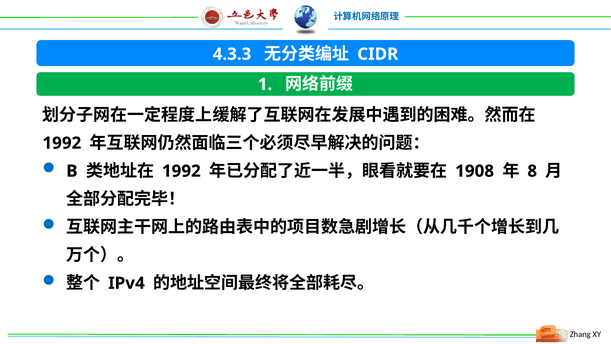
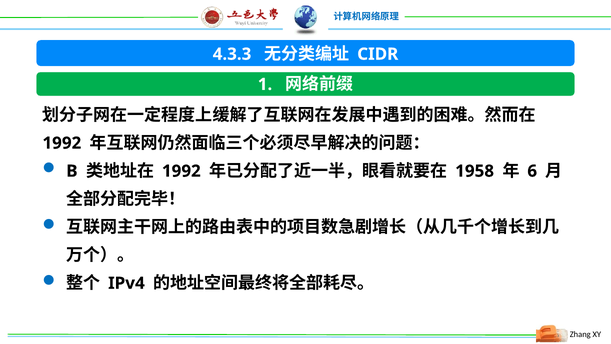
1908: 1908 -> 1958 (475, 171)
8: 8 -> 6 (532, 171)
